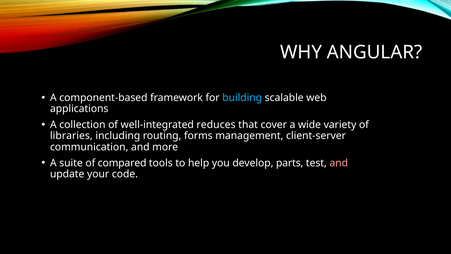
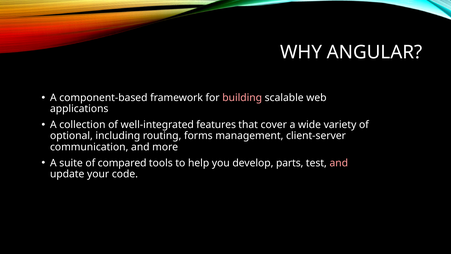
building colour: light blue -> pink (242, 98)
reduces: reduces -> features (216, 125)
libraries: libraries -> optional (71, 136)
